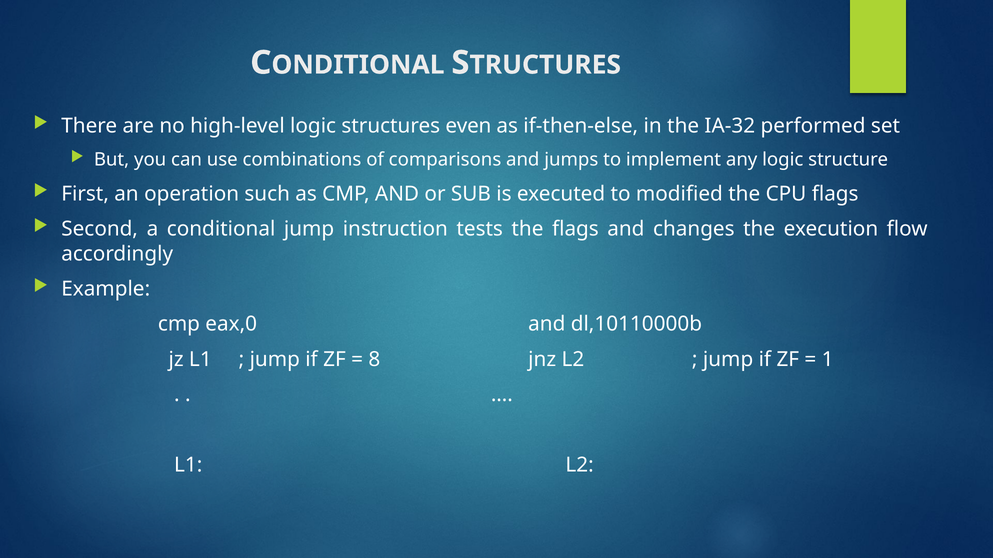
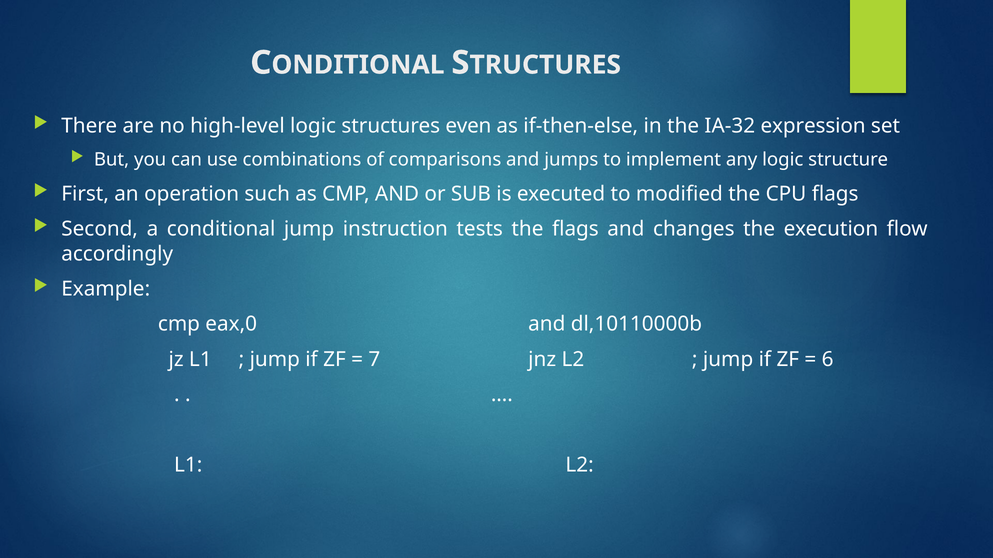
performed: performed -> expression (813, 126)
8: 8 -> 7 (374, 360)
1: 1 -> 6 (828, 360)
